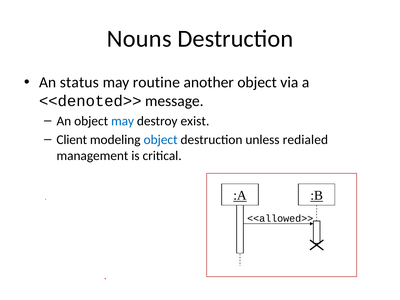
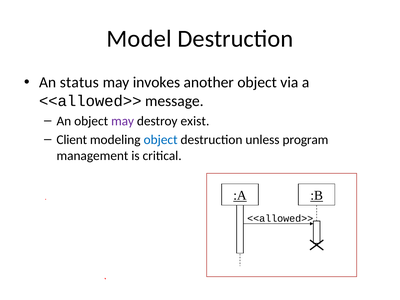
Nouns: Nouns -> Model (139, 39)
routine: routine -> invokes (156, 82)
<<denoted>>: <<denoted>> -> <<allowed>> (90, 101)
may colour: blue -> purple (123, 121)
redialed: redialed -> program (305, 140)
